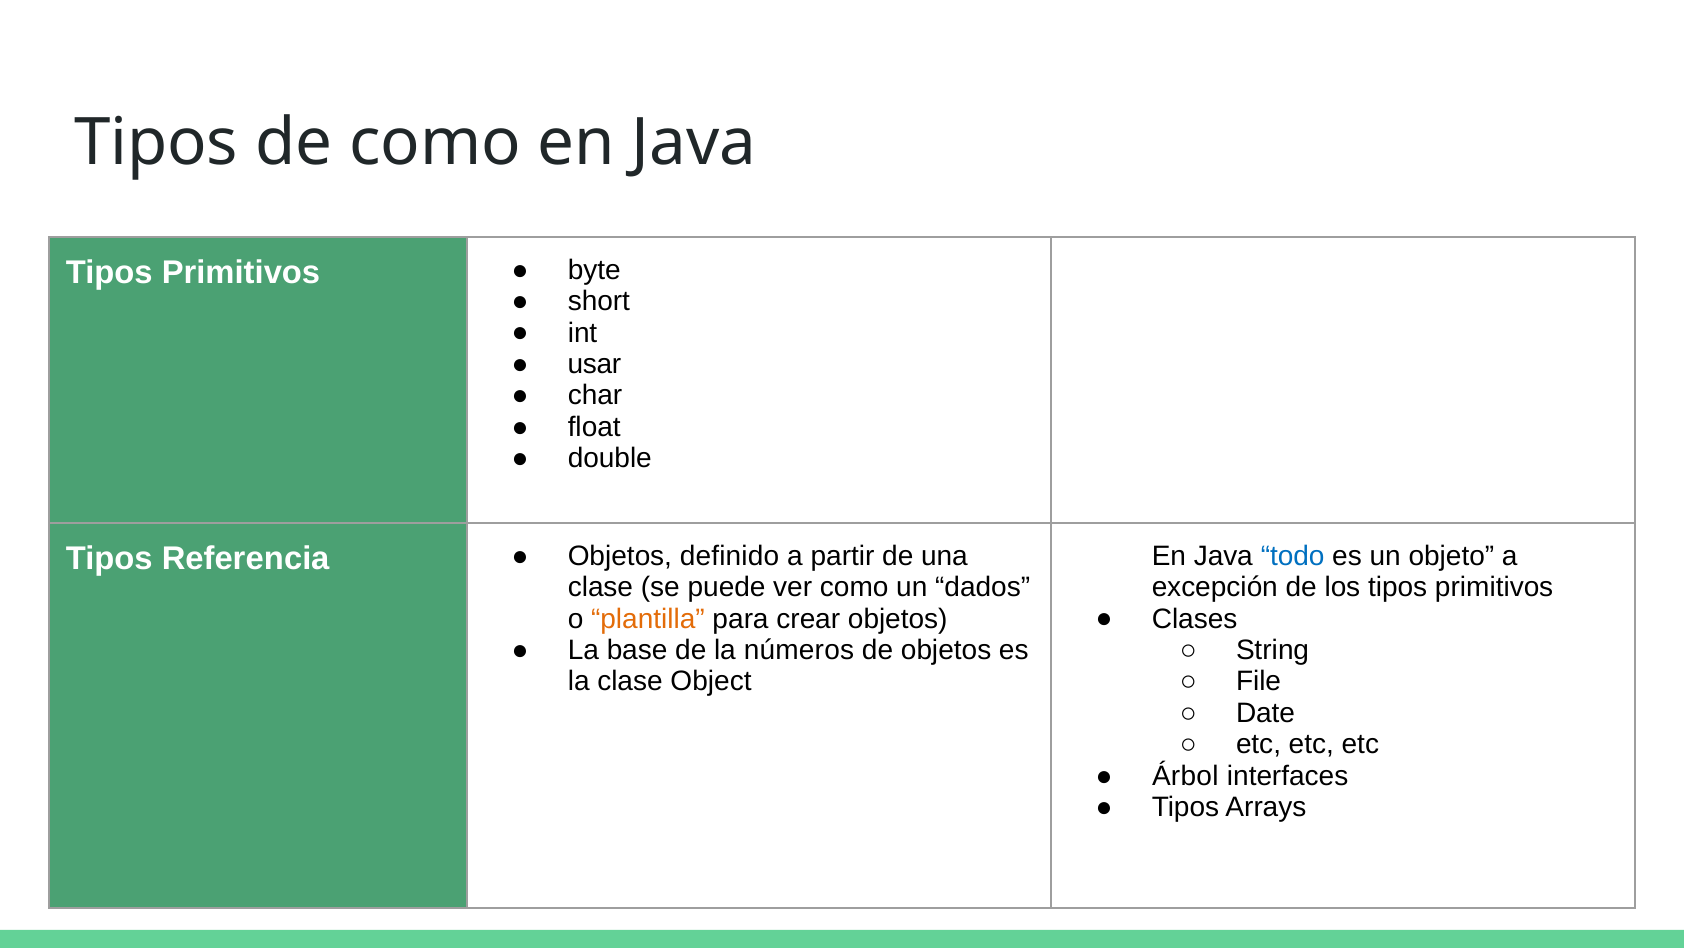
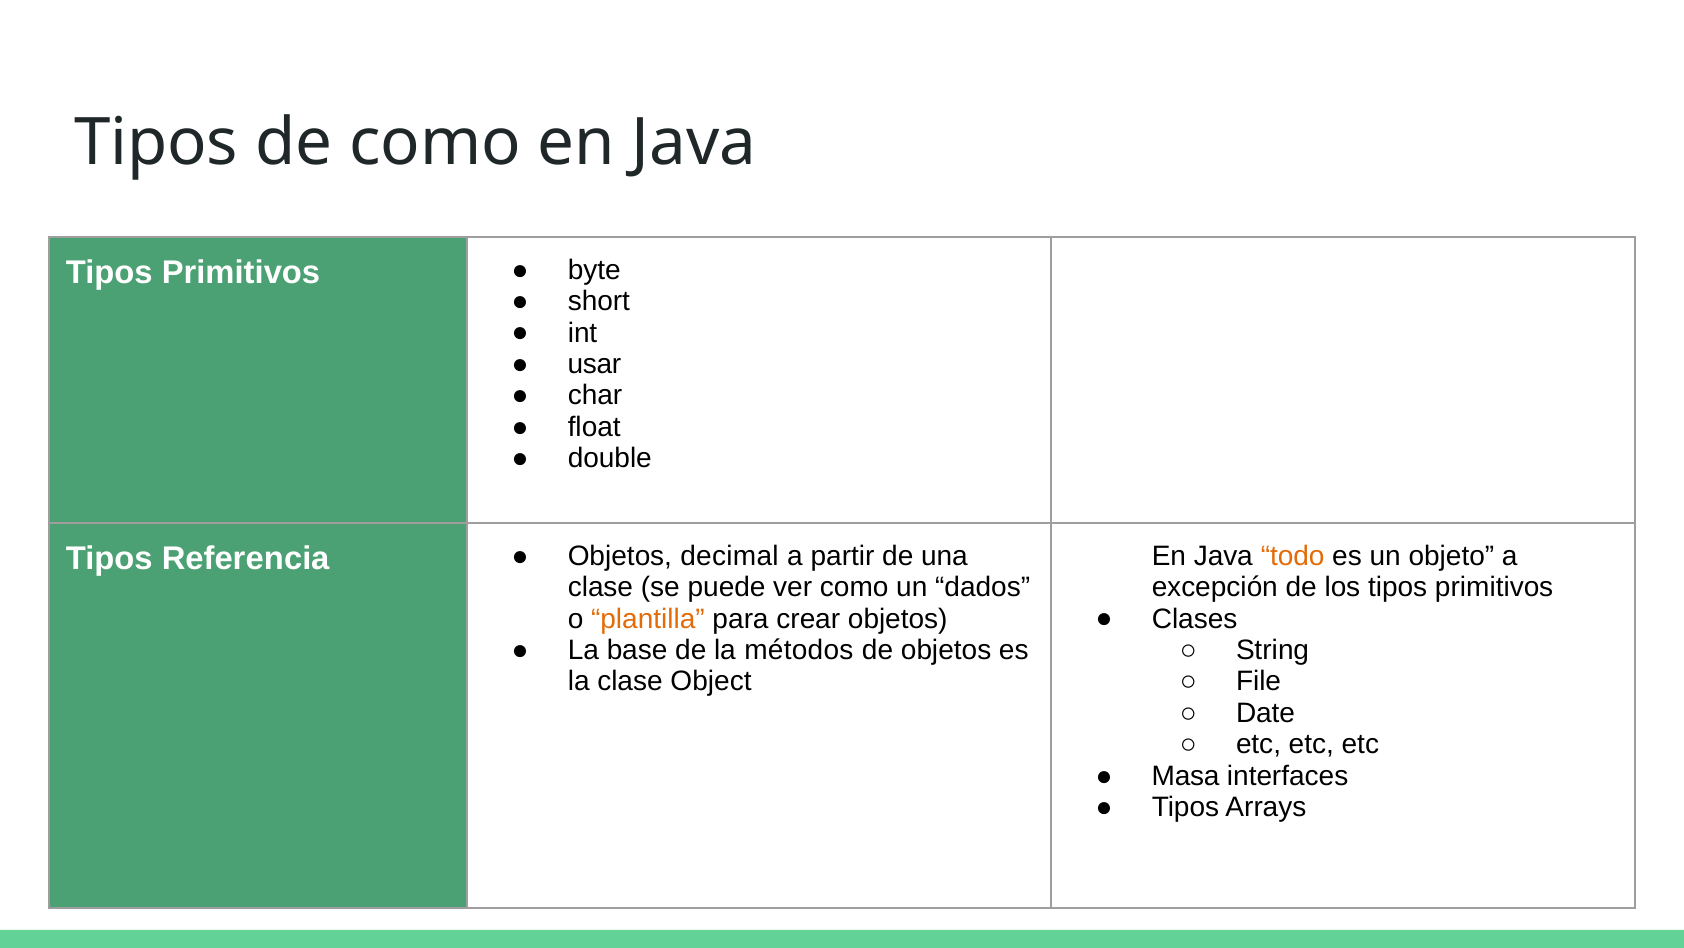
todo colour: blue -> orange (1293, 555)
definido: definido -> decimal (729, 555)
números: números -> métodos (799, 650)
Árbol: Árbol -> Masa (1186, 775)
